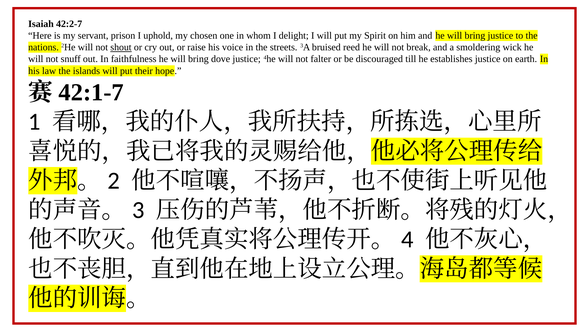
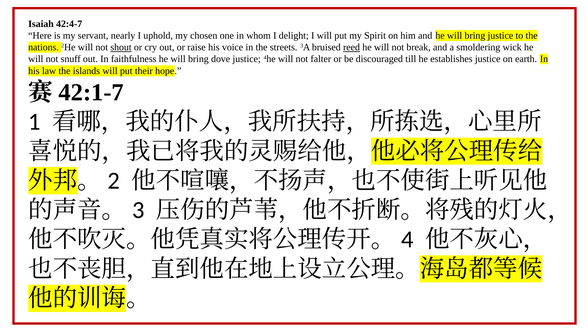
42:2-7: 42:2-7 -> 42:4-7 (69, 24)
prison: prison -> nearly (123, 36)
reed underline: none -> present (352, 47)
